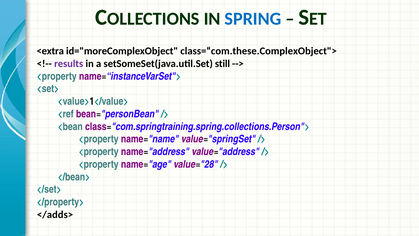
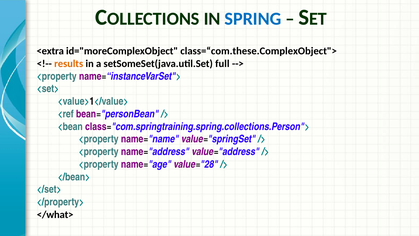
results colour: purple -> orange (69, 64)
still: still -> full (222, 64)
</adds>: </adds> -> </what> (55, 214)
